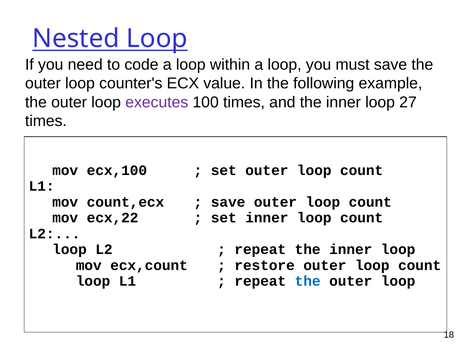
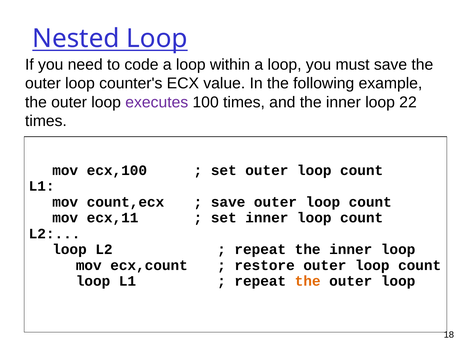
27: 27 -> 22 (408, 102)
ecx,22: ecx,22 -> ecx,11 (113, 218)
the colour: blue -> orange (308, 281)
